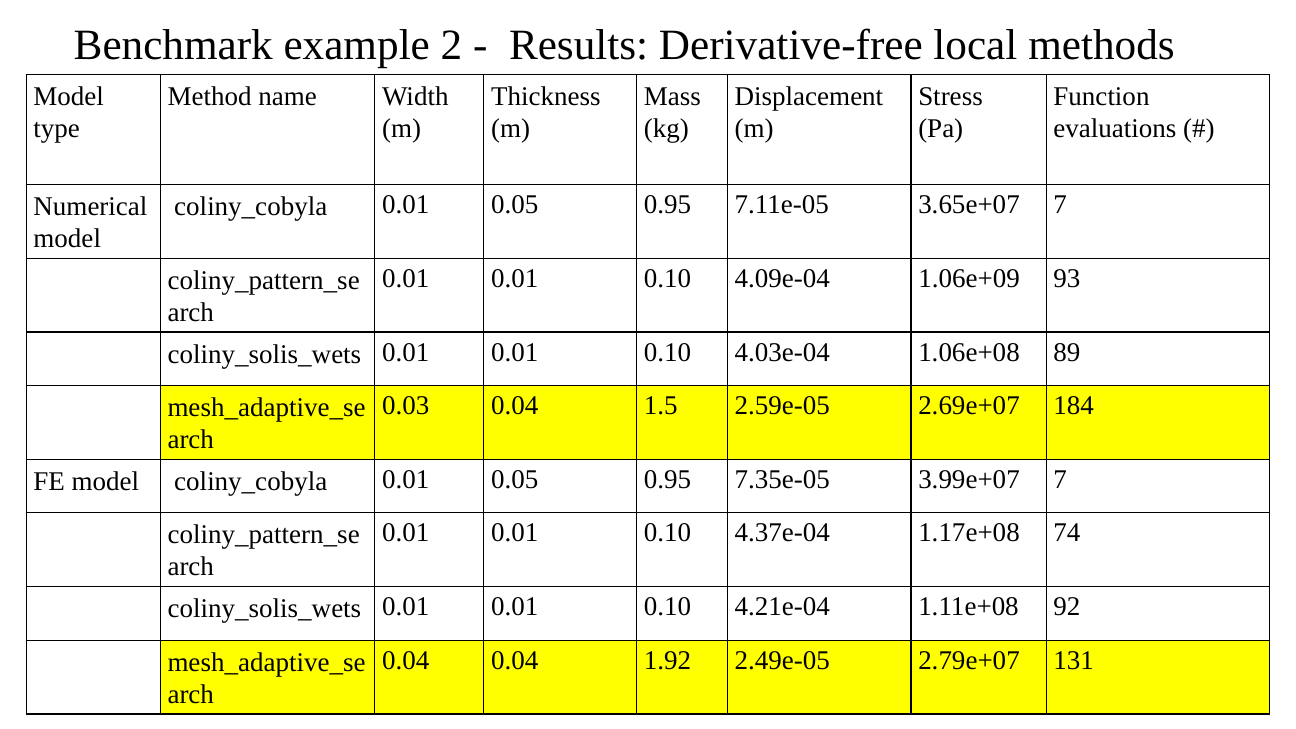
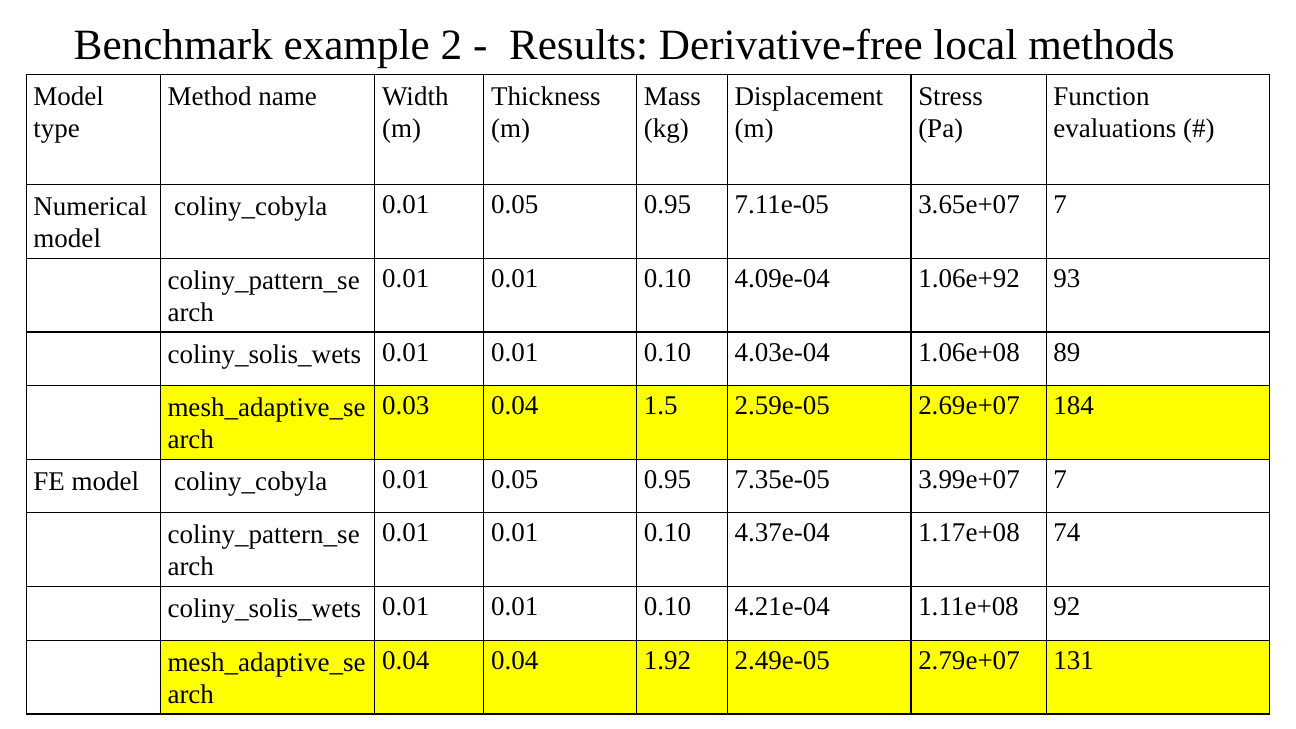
1.06e+09: 1.06e+09 -> 1.06e+92 (969, 278)
